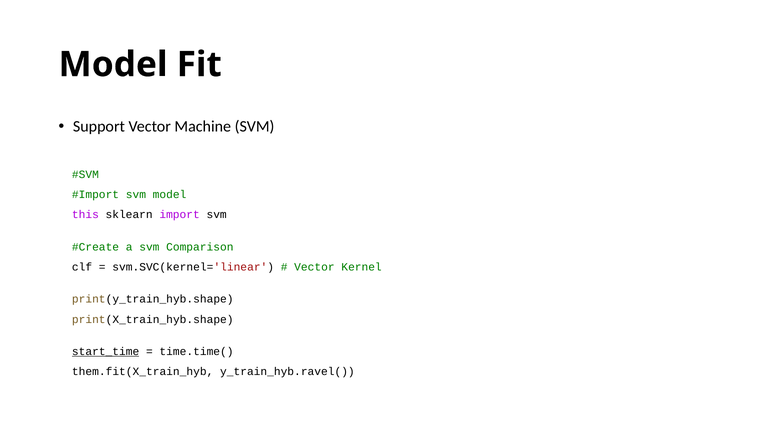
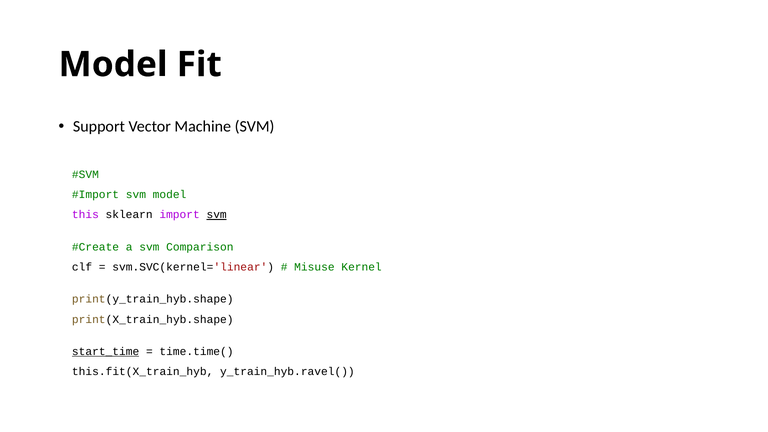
svm underline: none -> present (217, 215)
Vector: Vector -> Misuse (314, 267)
them.fit(X_train_hyb: them.fit(X_train_hyb -> this.fit(X_train_hyb (143, 372)
